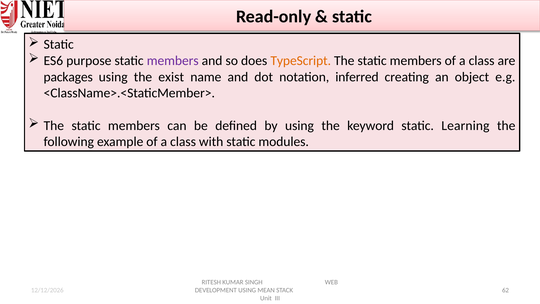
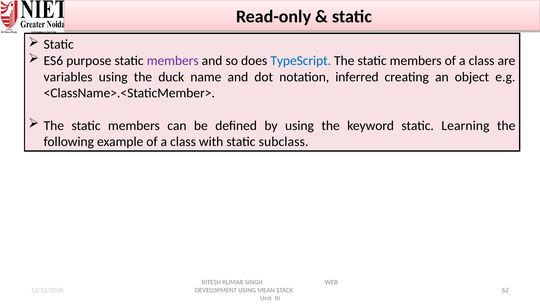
TypeScript colour: orange -> blue (301, 61)
packages: packages -> variables (68, 77)
exist: exist -> duck (171, 77)
modules: modules -> subclass (284, 142)
